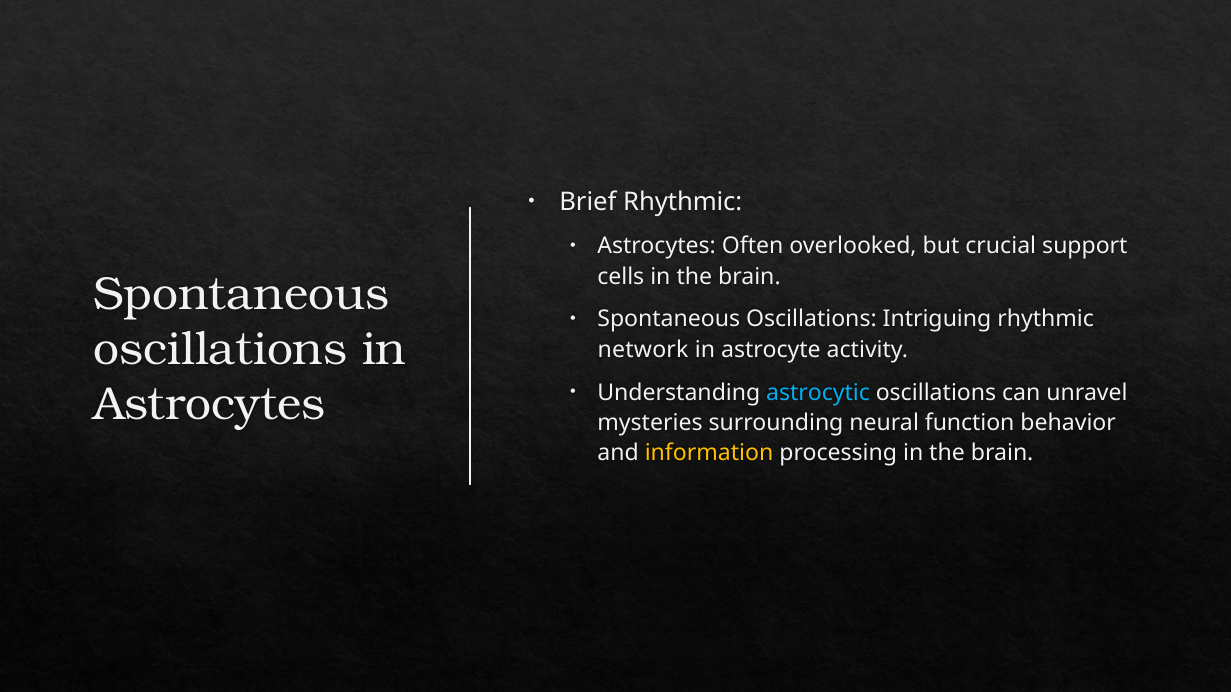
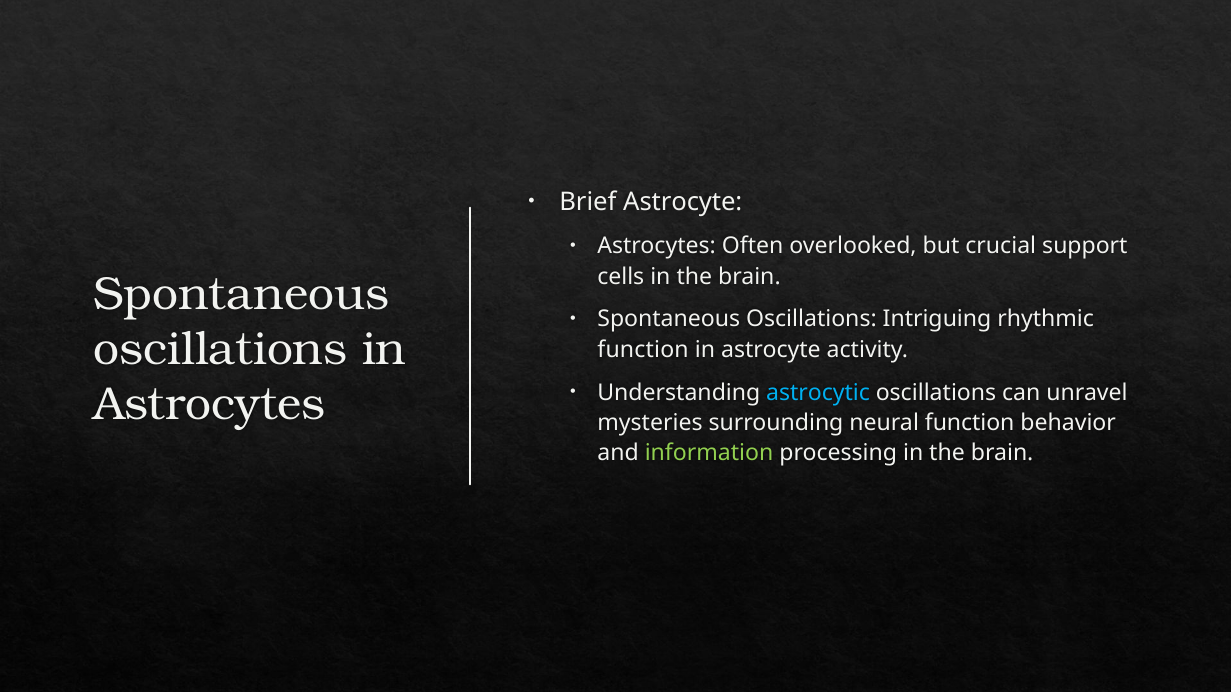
Brief Rhythmic: Rhythmic -> Astrocyte (683, 202)
network: network -> function (643, 350)
information colour: yellow -> light green (709, 454)
